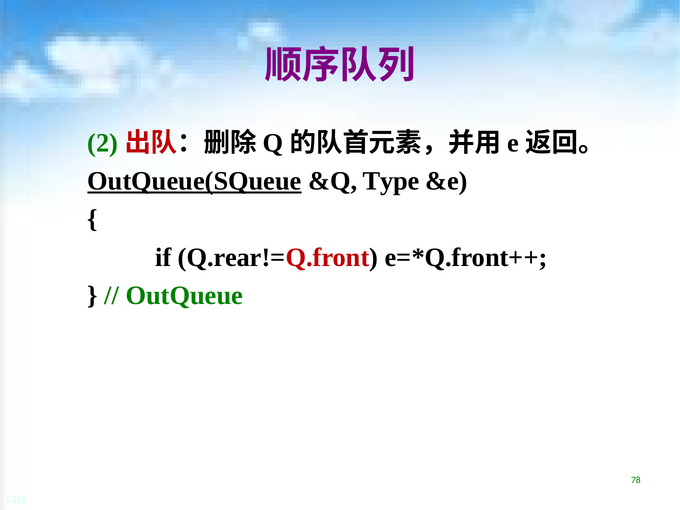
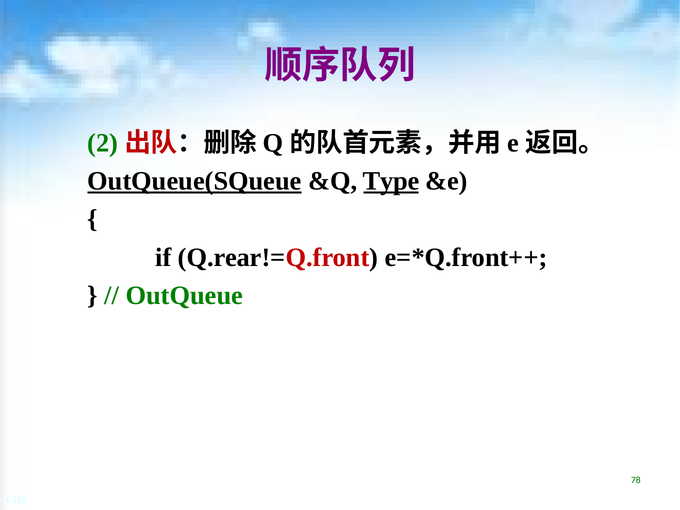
Type underline: none -> present (391, 181)
